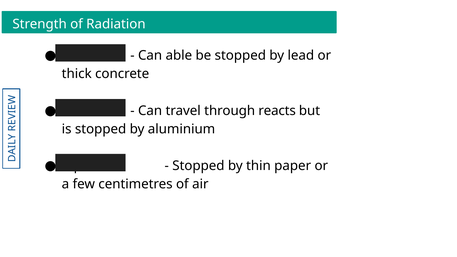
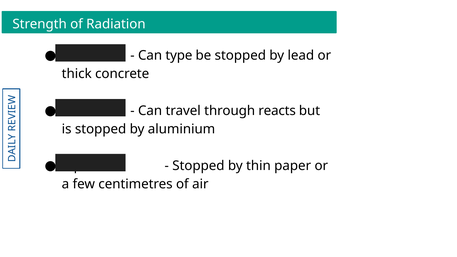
able: able -> type (179, 55)
